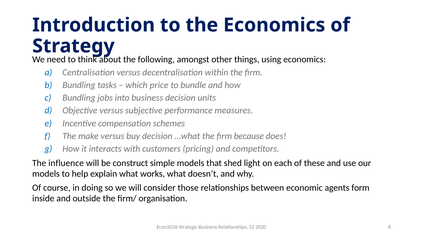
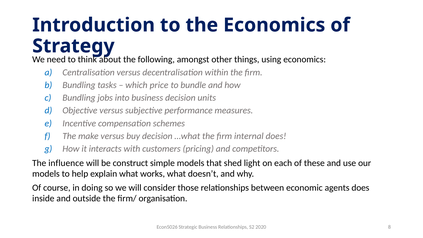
because: because -> internal (249, 136)
agents form: form -> does (360, 188)
